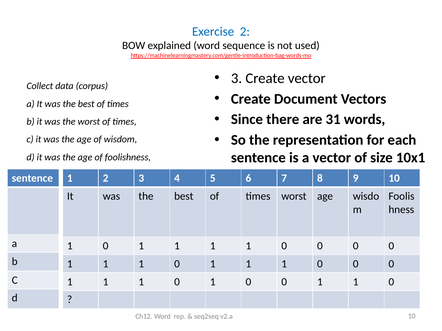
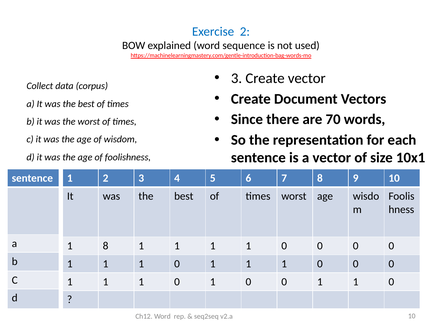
31: 31 -> 70 (333, 120)
0: 0 -> 8 (106, 246)
